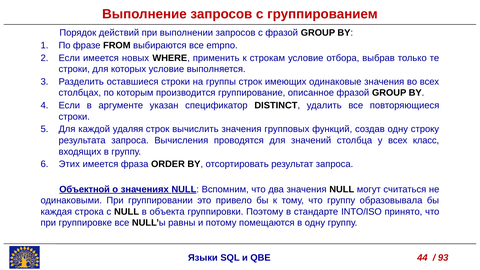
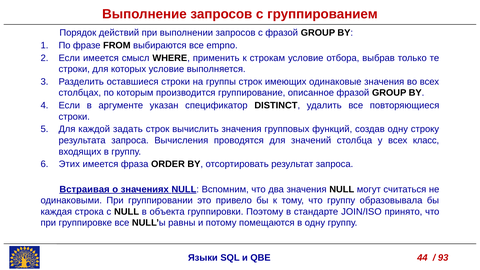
новых: новых -> смысл (136, 58)
удаляя: удаляя -> задать (128, 129)
Объектной: Объектной -> Встраивая (85, 189)
INTO/ISO: INTO/ISO -> JOIN/ISO (361, 212)
